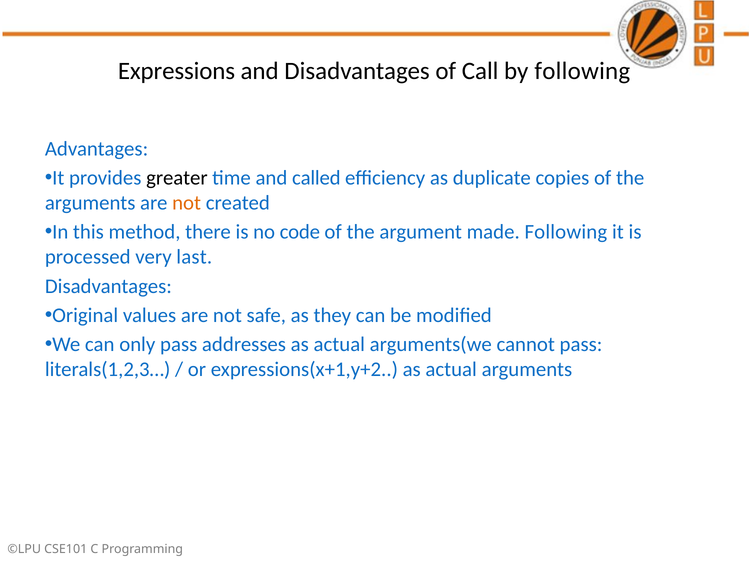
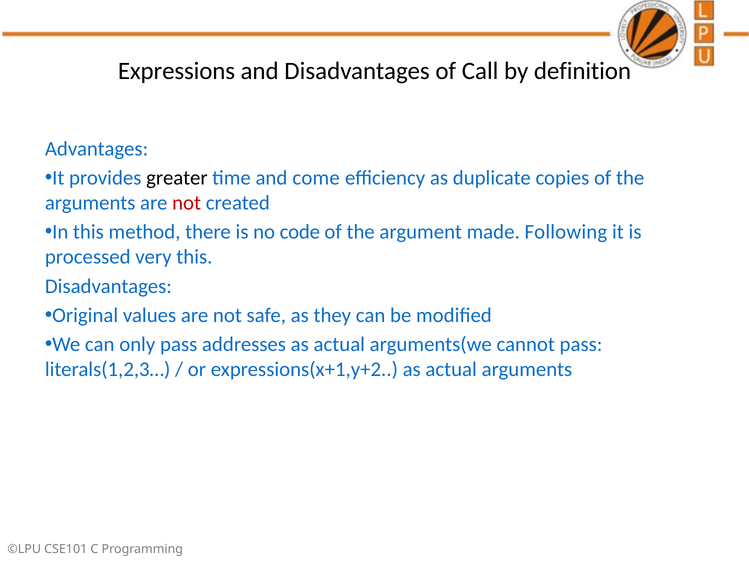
by following: following -> definition (582, 71)
called: called -> come (316, 178)
not colour: orange -> red (187, 203)
very last: last -> this (194, 257)
